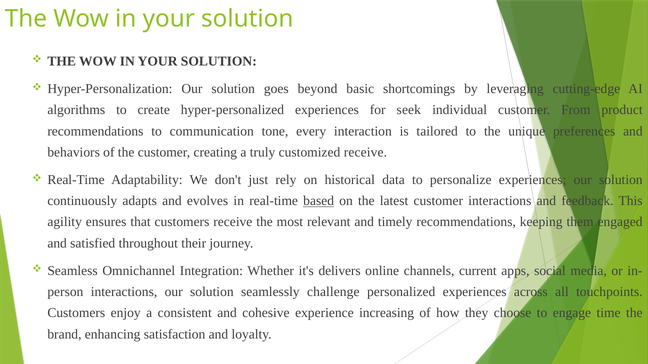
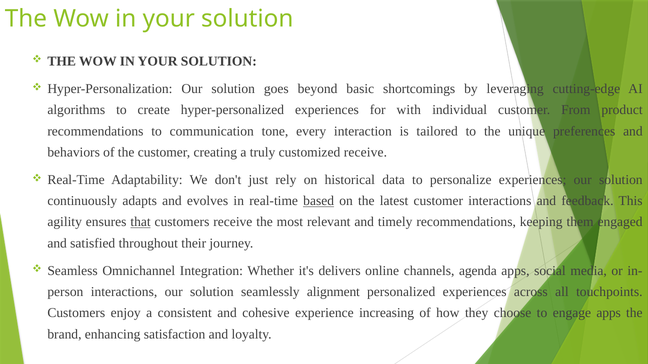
seek: seek -> with (409, 110)
that underline: none -> present (141, 222)
current: current -> agenda (478, 271)
challenge: challenge -> alignment (333, 292)
engage time: time -> apps (609, 313)
